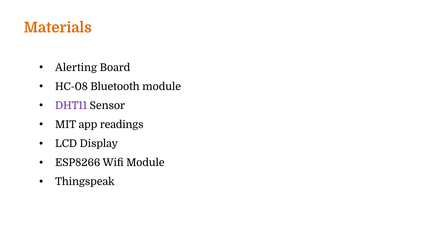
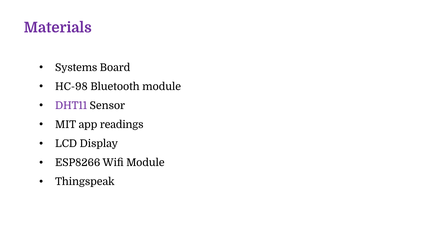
Materials colour: orange -> purple (58, 27)
Alerting: Alerting -> Systems (76, 68)
HC-08: HC-08 -> HC-98 (71, 87)
